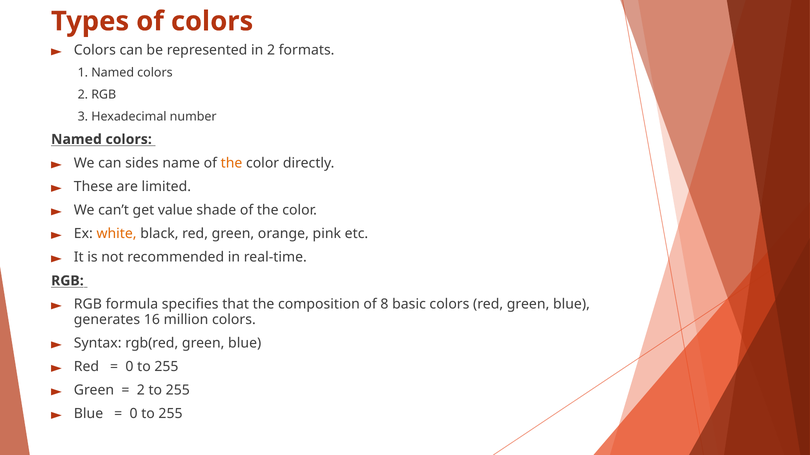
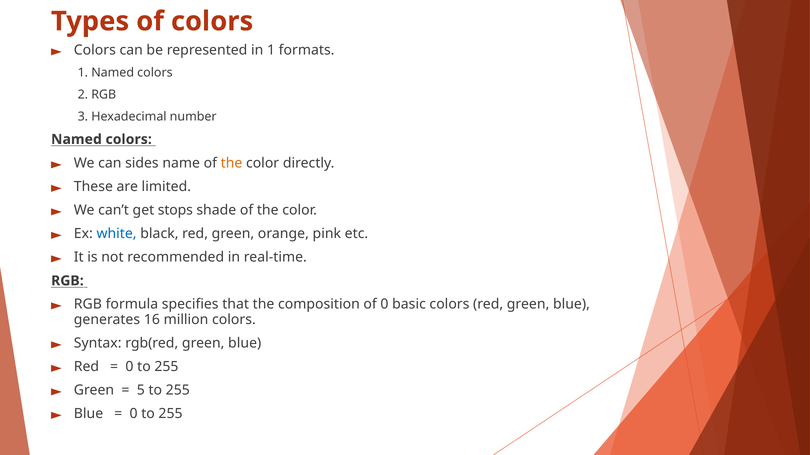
in 2: 2 -> 1 (271, 50)
value: value -> stops (175, 210)
white colour: orange -> blue (117, 234)
of 8: 8 -> 0 (384, 305)
2: 2 -> 5 (141, 391)
